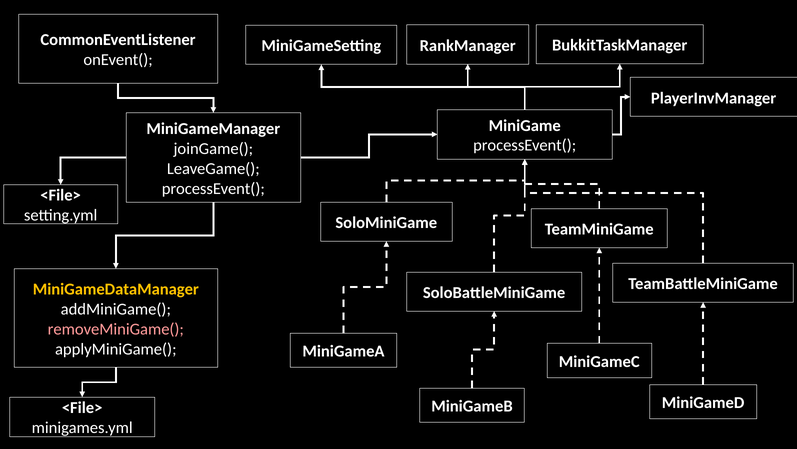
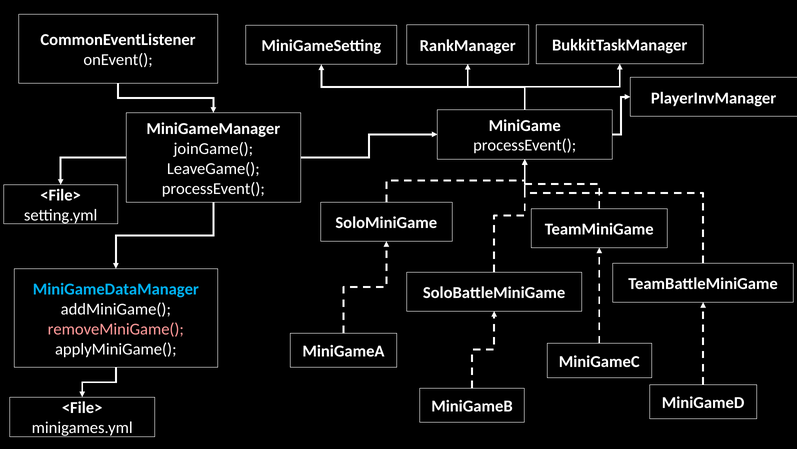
MiniGameDataManager colour: yellow -> light blue (116, 289)
